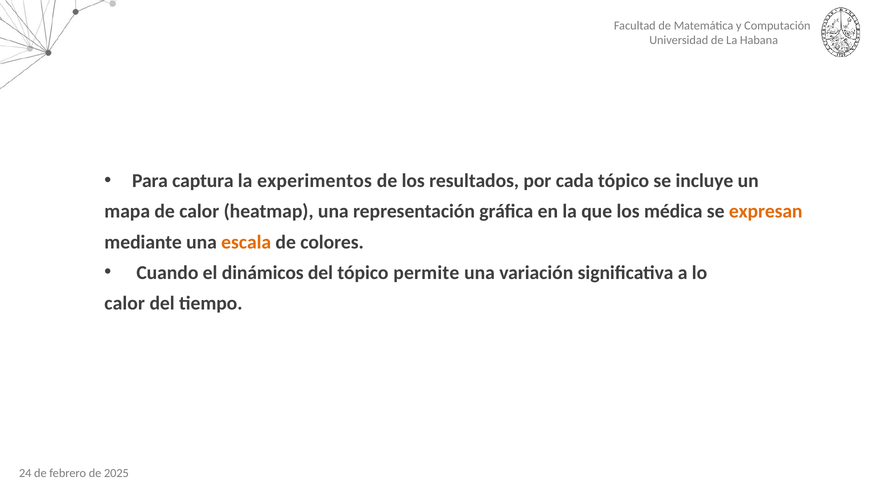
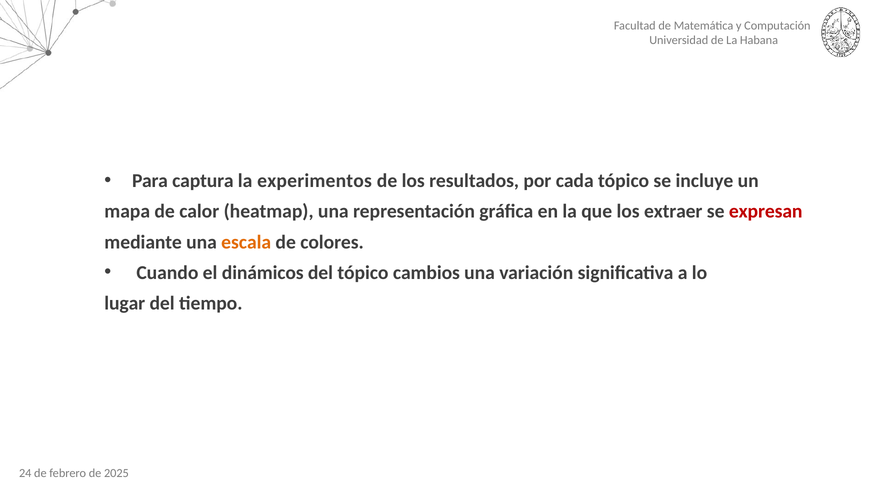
médica: médica -> extraer (673, 212)
expresan colour: orange -> red (766, 212)
permite: permite -> cambios (426, 273)
calor: calor -> lugar (125, 303)
